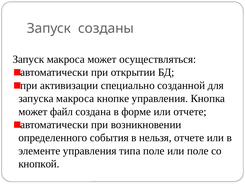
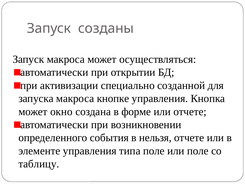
файл: файл -> окно (61, 111)
кнопкой: кнопкой -> таблицу (39, 164)
